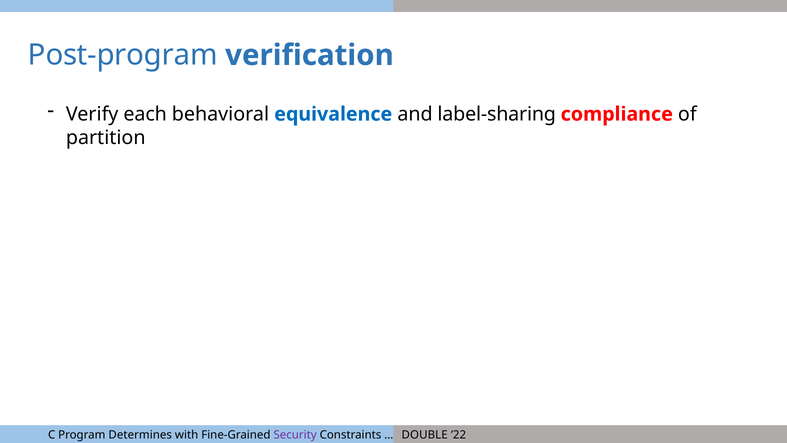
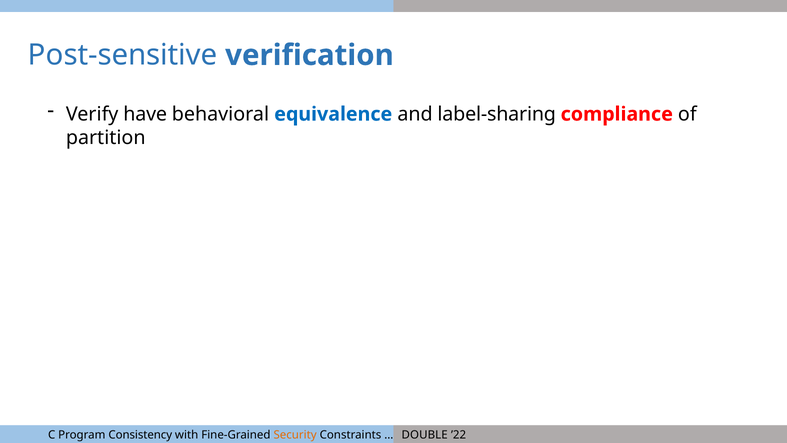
Post-program: Post-program -> Post-sensitive (123, 55)
each: each -> have (145, 114)
Determines: Determines -> Consistency (140, 434)
Security colour: purple -> orange (295, 434)
